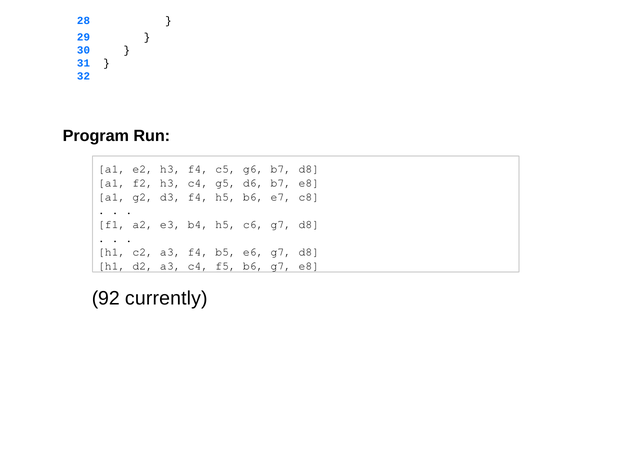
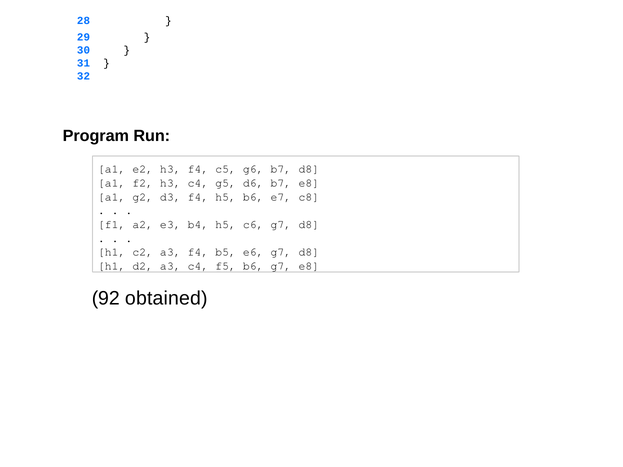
currently: currently -> obtained (166, 299)
